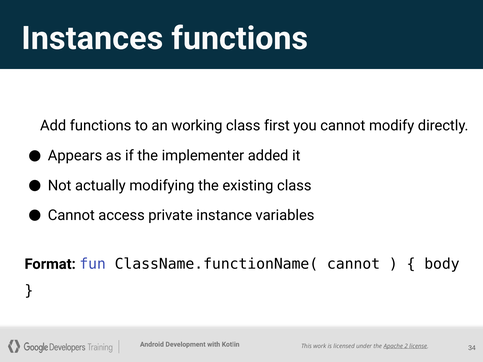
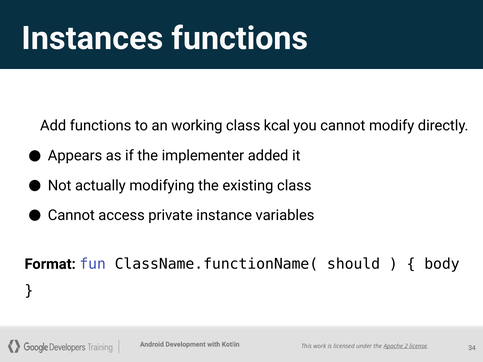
first: first -> kcal (277, 126)
ClassName.functionName( cannot: cannot -> should (354, 264)
